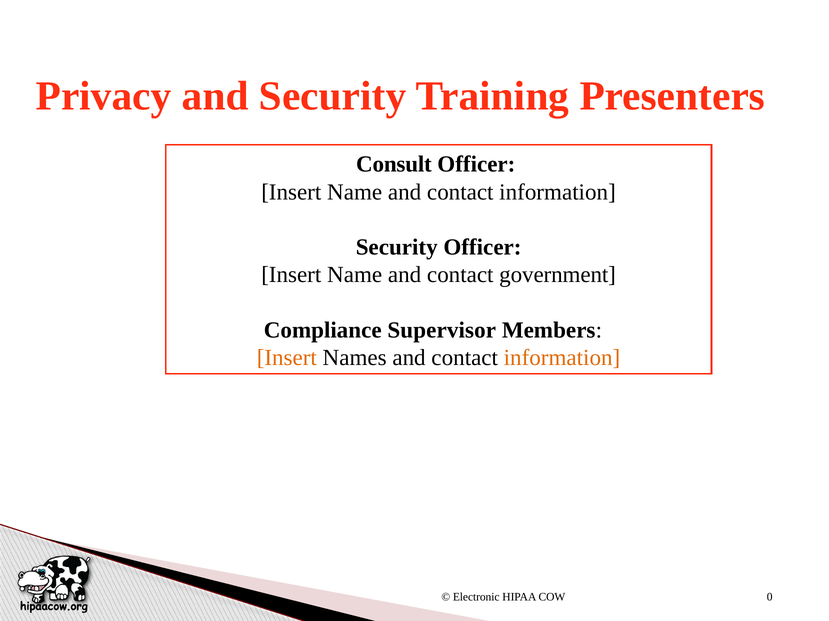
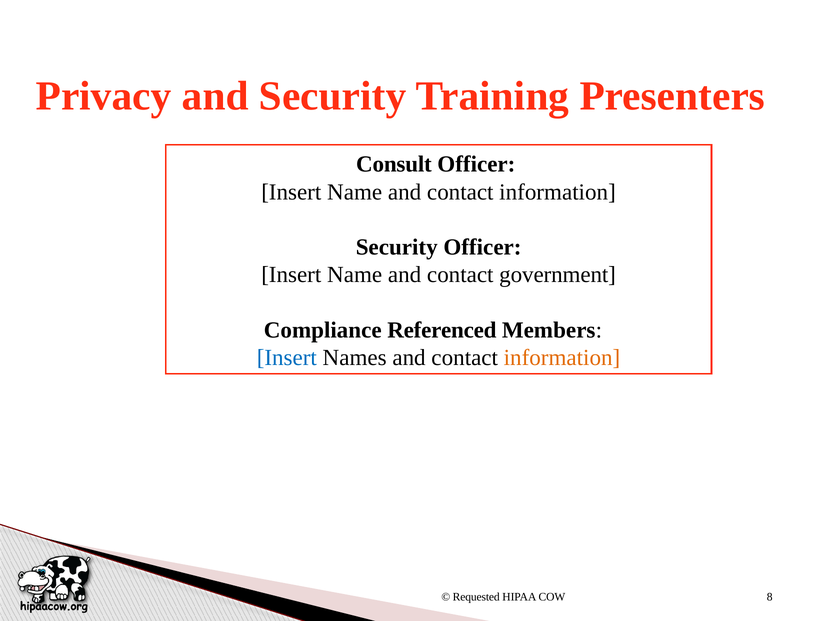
Supervisor: Supervisor -> Referenced (442, 330)
Insert colour: orange -> blue (287, 358)
Electronic: Electronic -> Requested (476, 598)
0: 0 -> 8 (770, 598)
